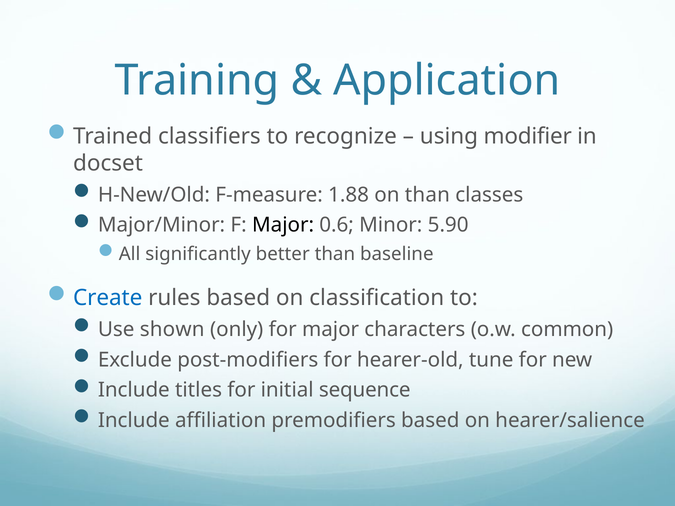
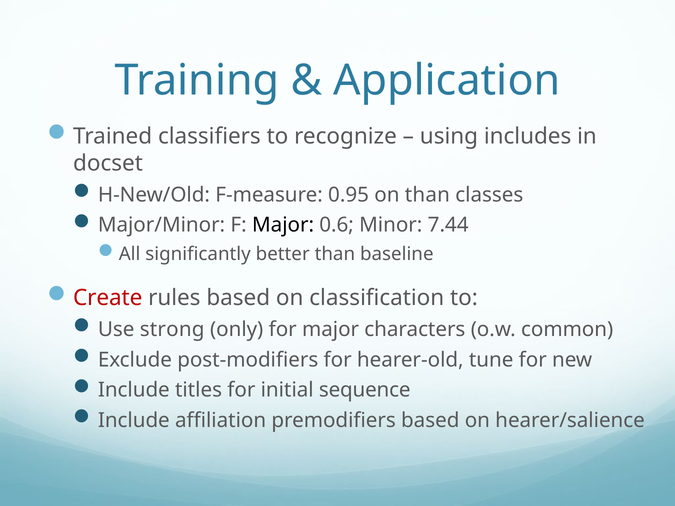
modifier: modifier -> includes (528, 137)
1.88: 1.88 -> 0.95 (349, 195)
5.90: 5.90 -> 7.44 (448, 225)
Create colour: blue -> red (108, 298)
shown: shown -> strong (172, 330)
